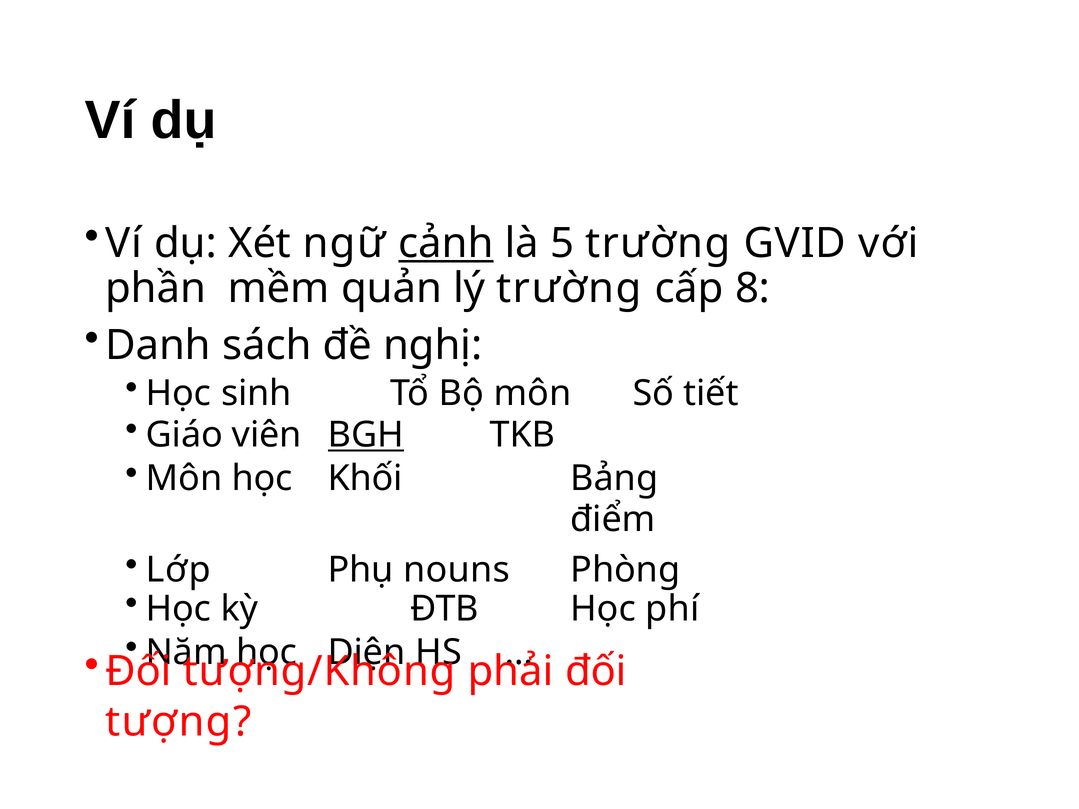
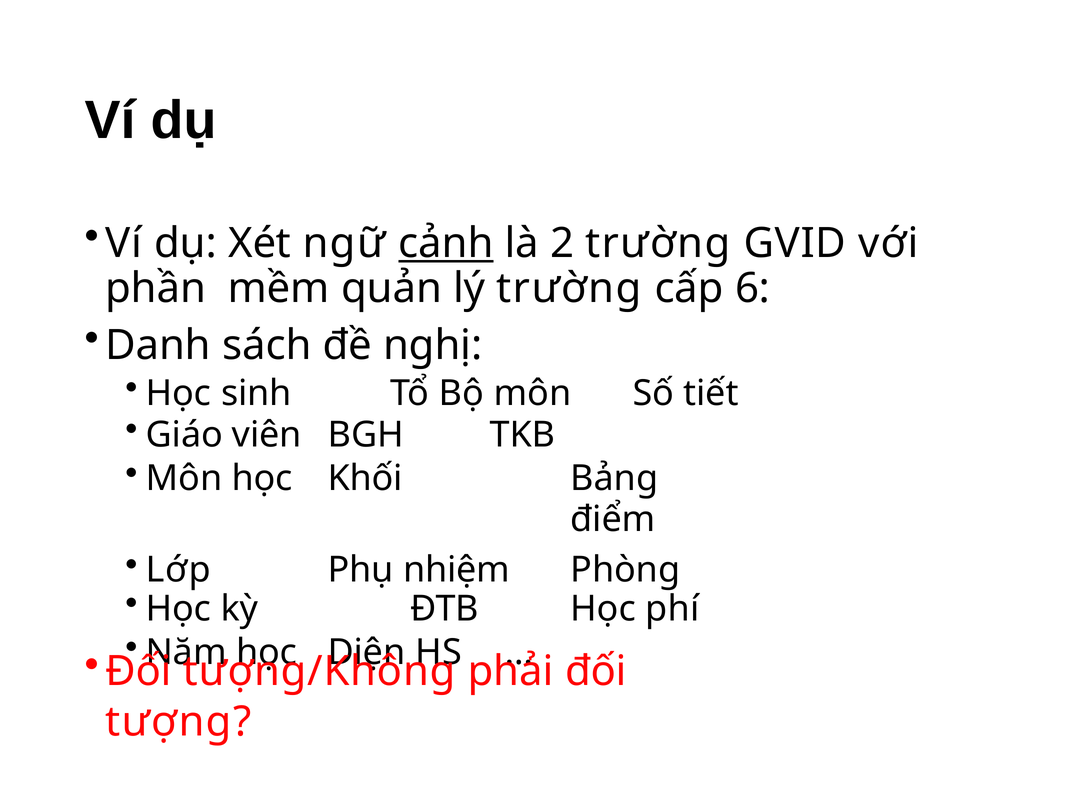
5: 5 -> 2 (562, 243)
8: 8 -> 6 (753, 289)
BGH underline: present -> none (366, 435)
nouns: nouns -> nhiệm (457, 570)
